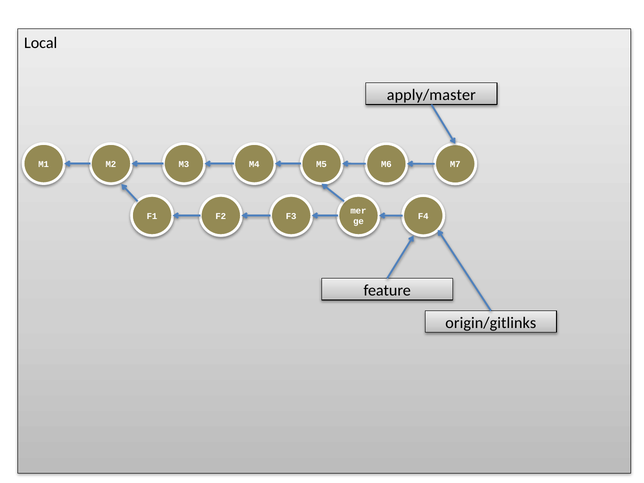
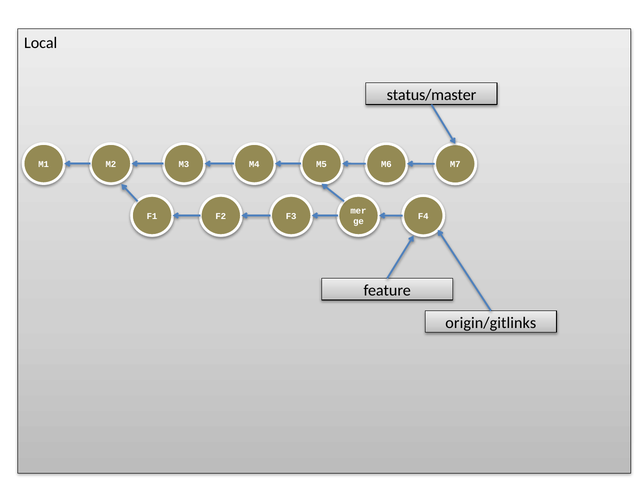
apply/master: apply/master -> status/master (431, 95)
